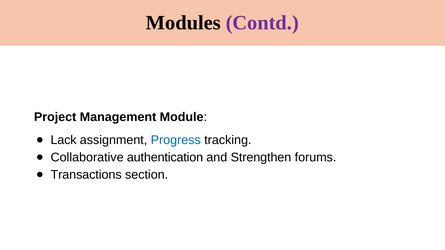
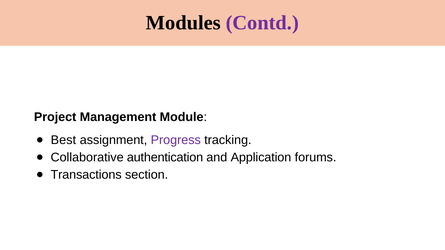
Lack: Lack -> Best (63, 140)
Progress colour: blue -> purple (176, 140)
Strengthen: Strengthen -> Application (261, 158)
